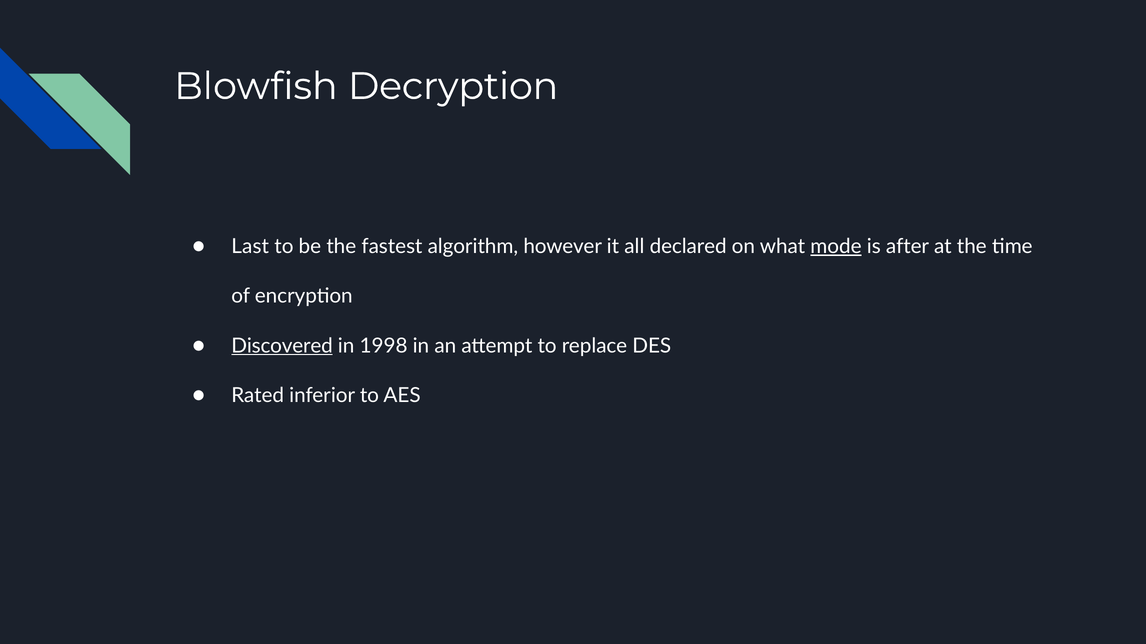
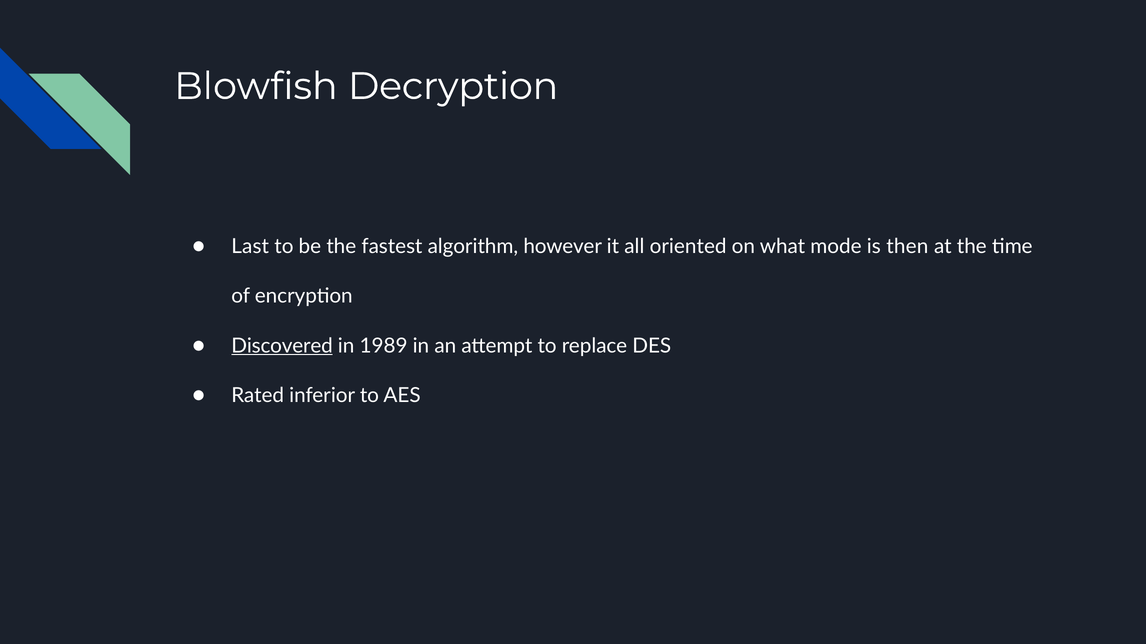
declared: declared -> oriented (688, 247)
mode underline: present -> none (836, 247)
after: after -> then (907, 247)
1998: 1998 -> 1989 (384, 346)
